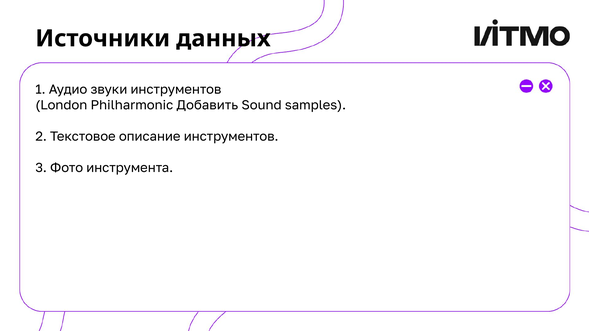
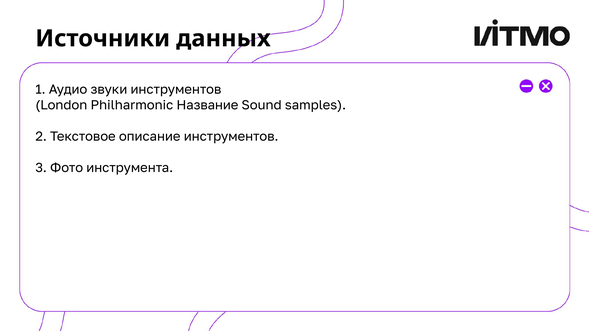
Добавить: Добавить -> Название (207, 105)
